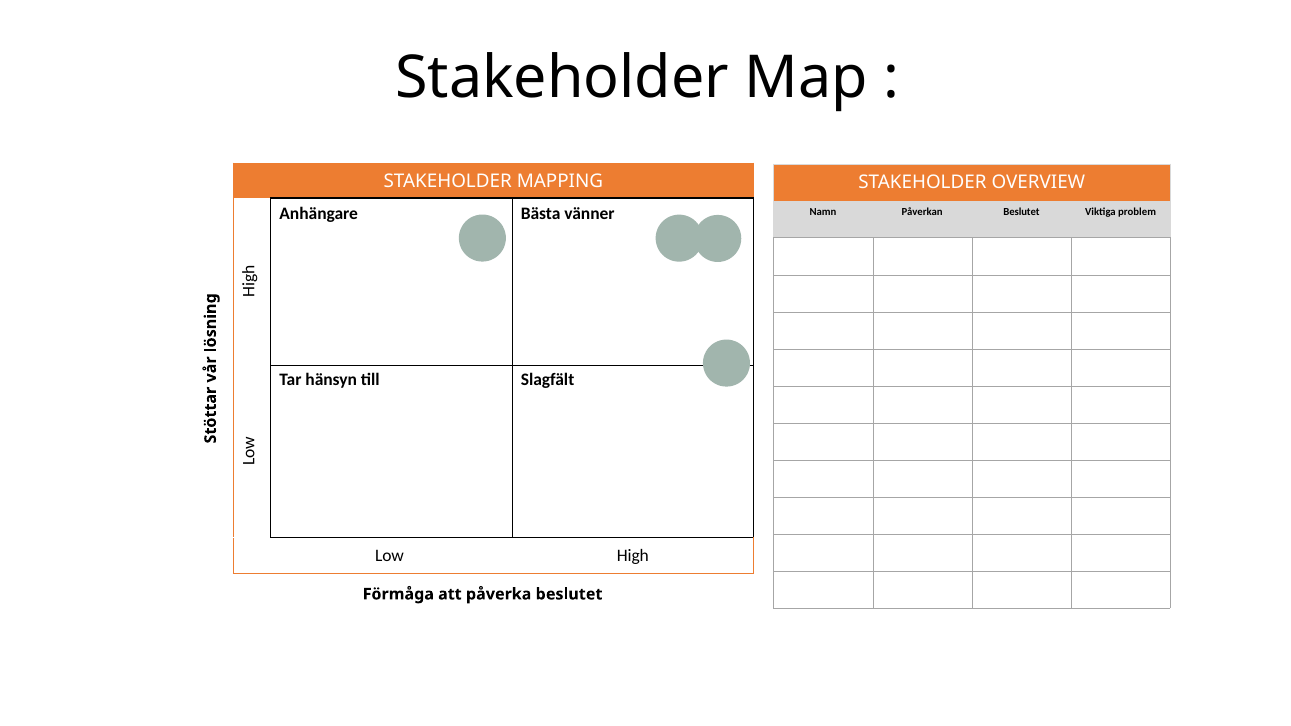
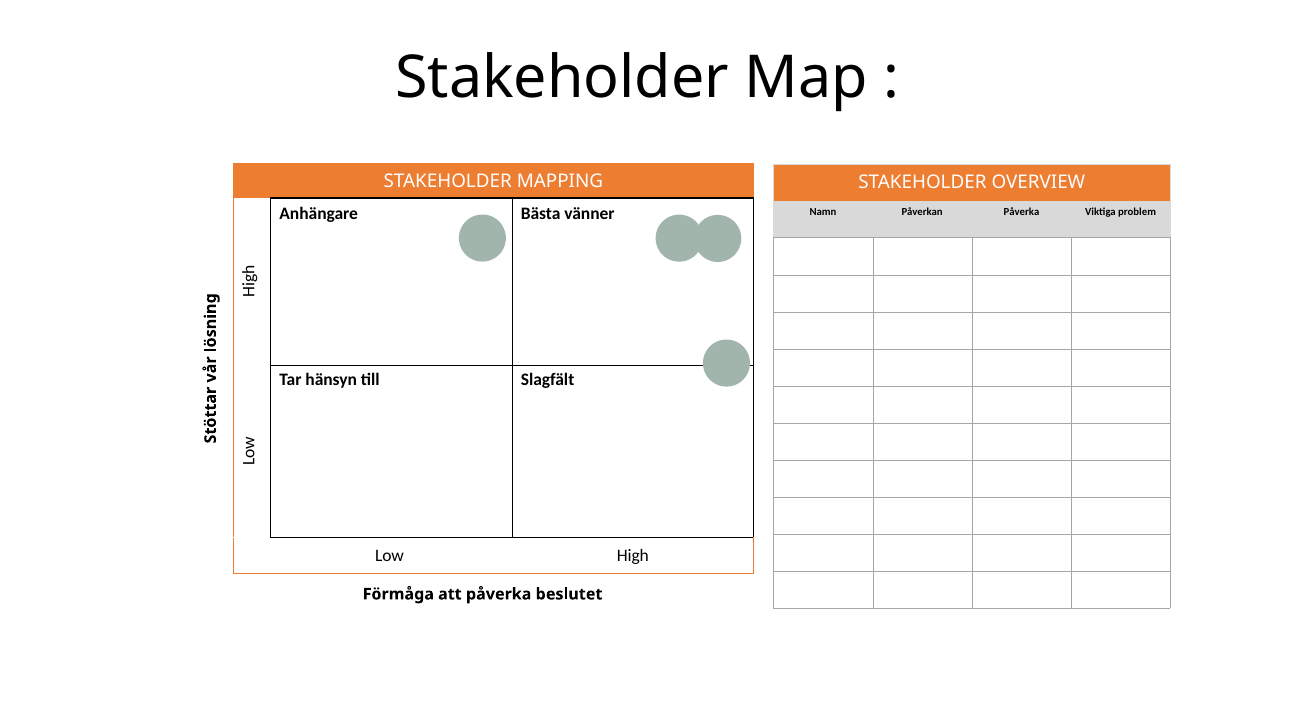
Påverkan Beslutet: Beslutet -> Påverka (1021, 212)
